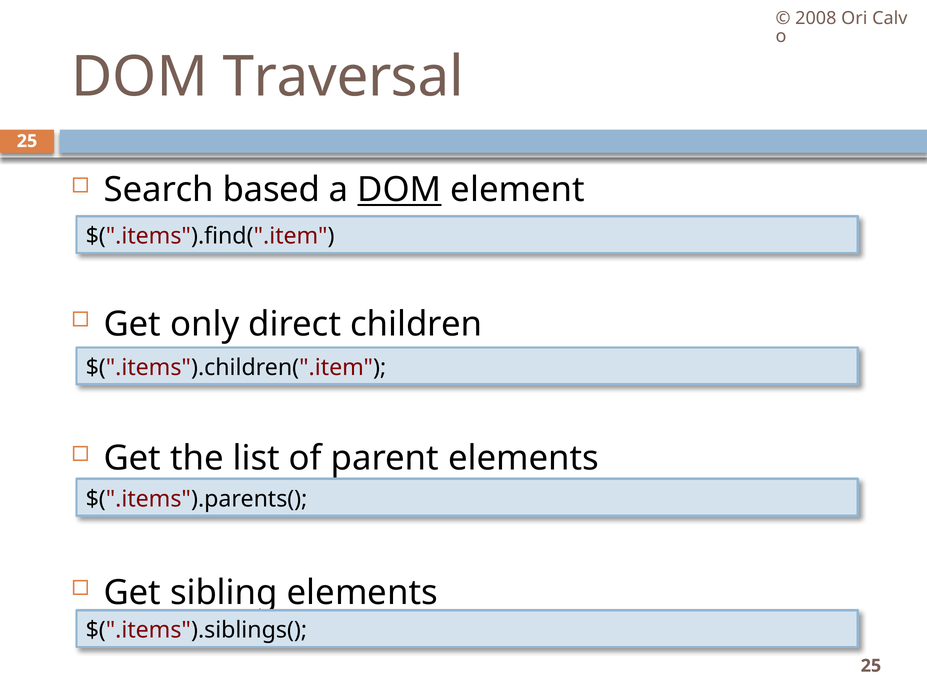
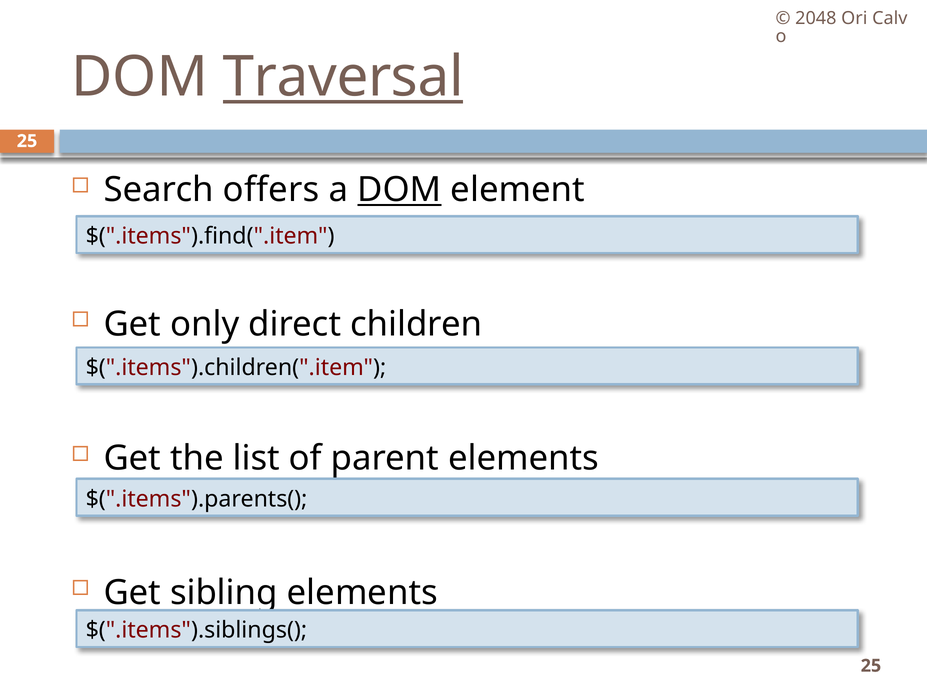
2008: 2008 -> 2048 (816, 18)
Traversal underline: none -> present (343, 77)
based: based -> offers (271, 190)
